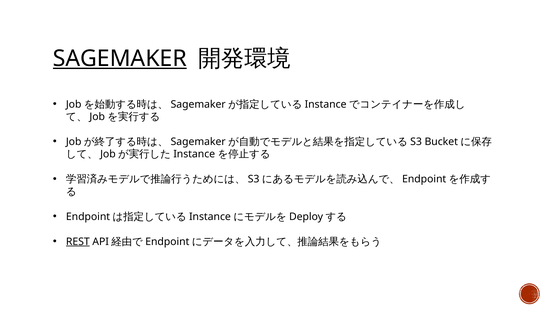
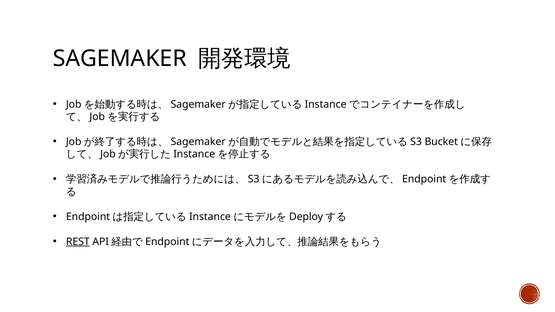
SAGEMAKER underline: present -> none (120, 59)
